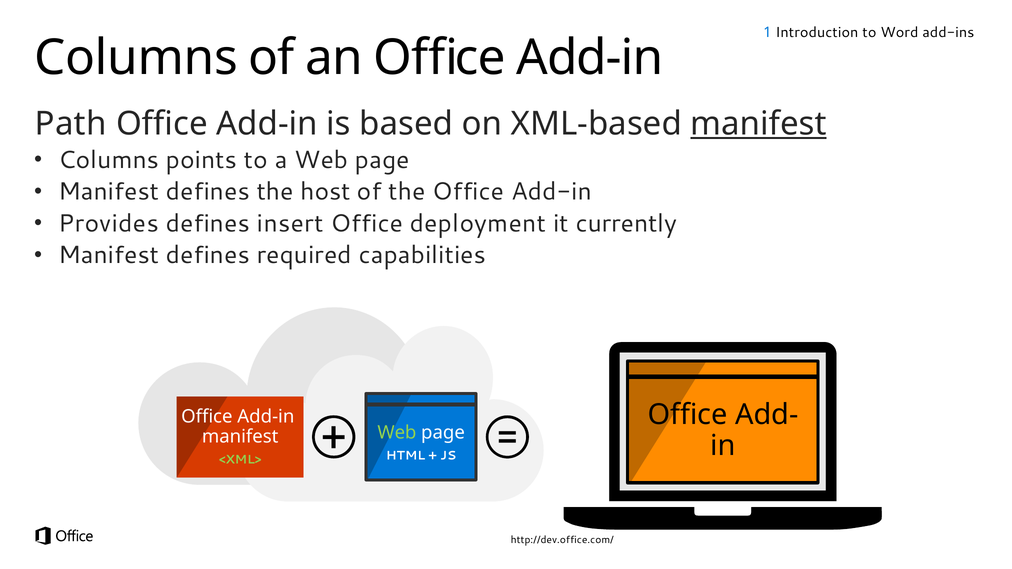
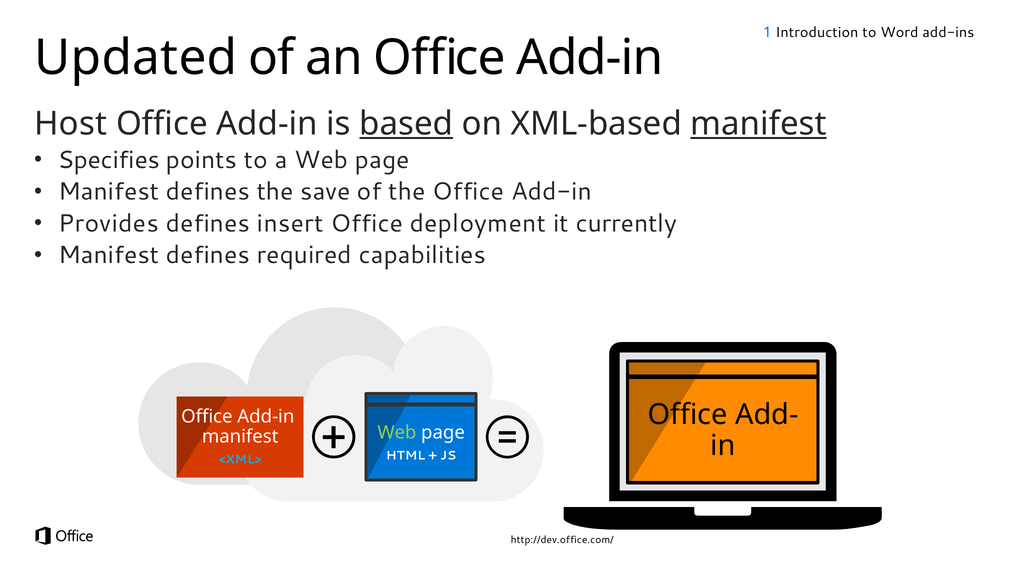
Columns: Columns -> Updated (136, 58)
Path: Path -> Host (71, 124)
based underline: none -> present (406, 124)
Columns: Columns -> Specifies (109, 160)
host: host -> save (325, 192)
<XML> colour: light green -> light blue (240, 460)
